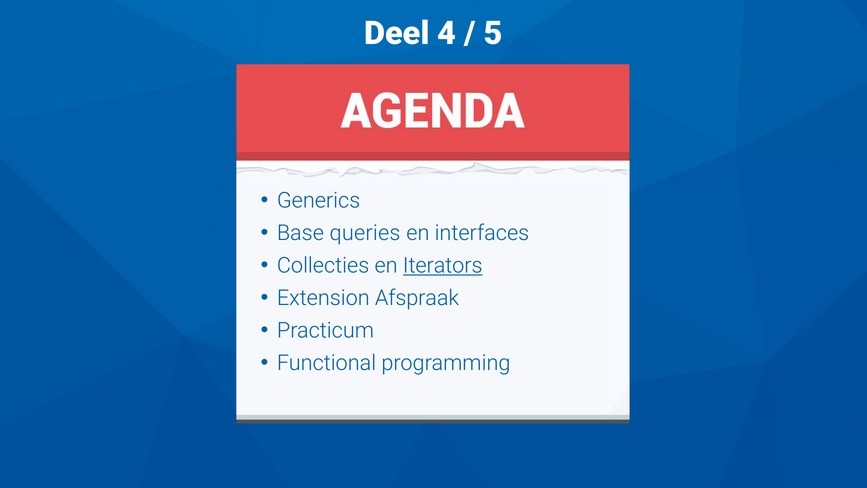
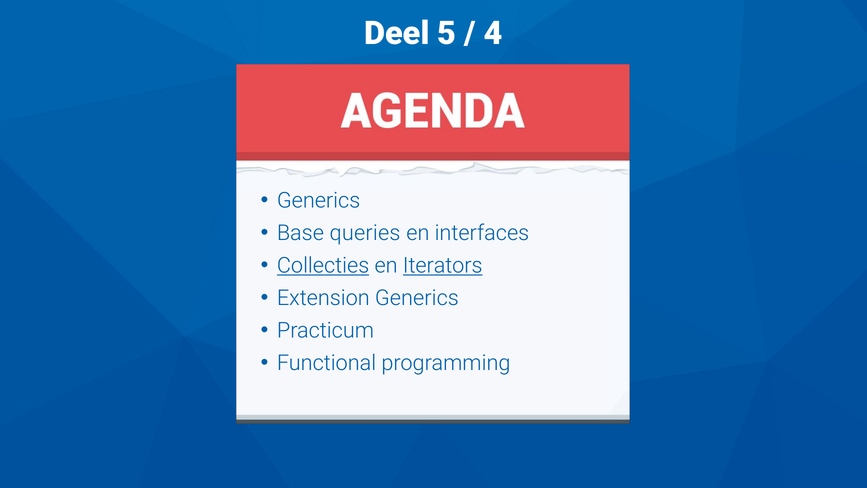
4: 4 -> 5 (447, 33)
5: 5 -> 4 (493, 33)
Collecties underline: none -> present (323, 265)
Extension Afspraak: Afspraak -> Generics (417, 298)
